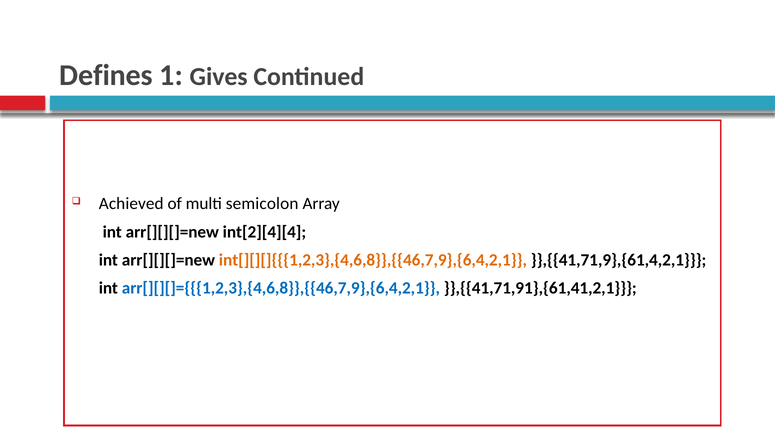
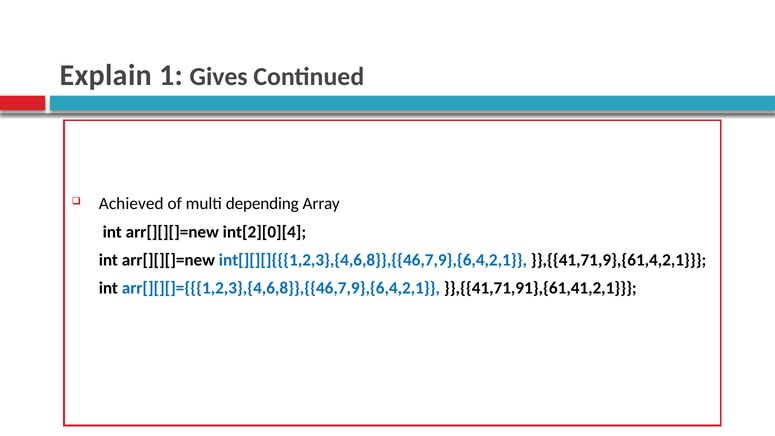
Defines: Defines -> Explain (106, 75)
semicolon: semicolon -> depending (262, 204)
int[2][4][4: int[2][4][4 -> int[2][0][4 (264, 232)
int[][][]{{{1,2,3},{4,6,8}},{{46,7,9},{6,4,2,1 colour: orange -> blue (373, 260)
